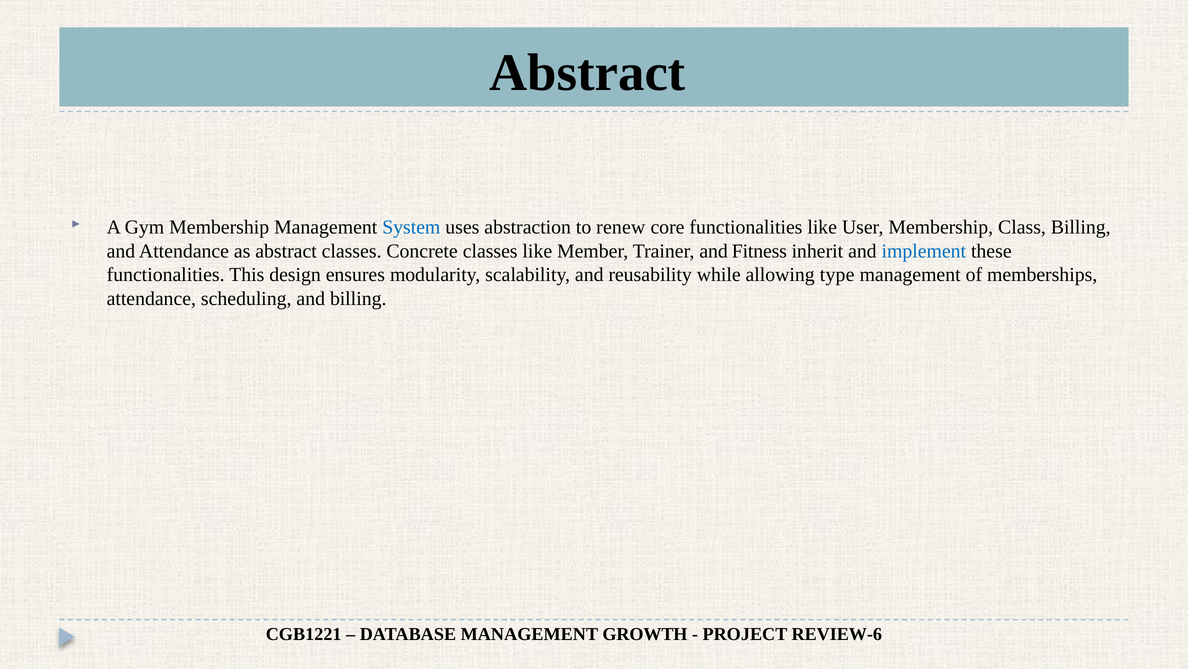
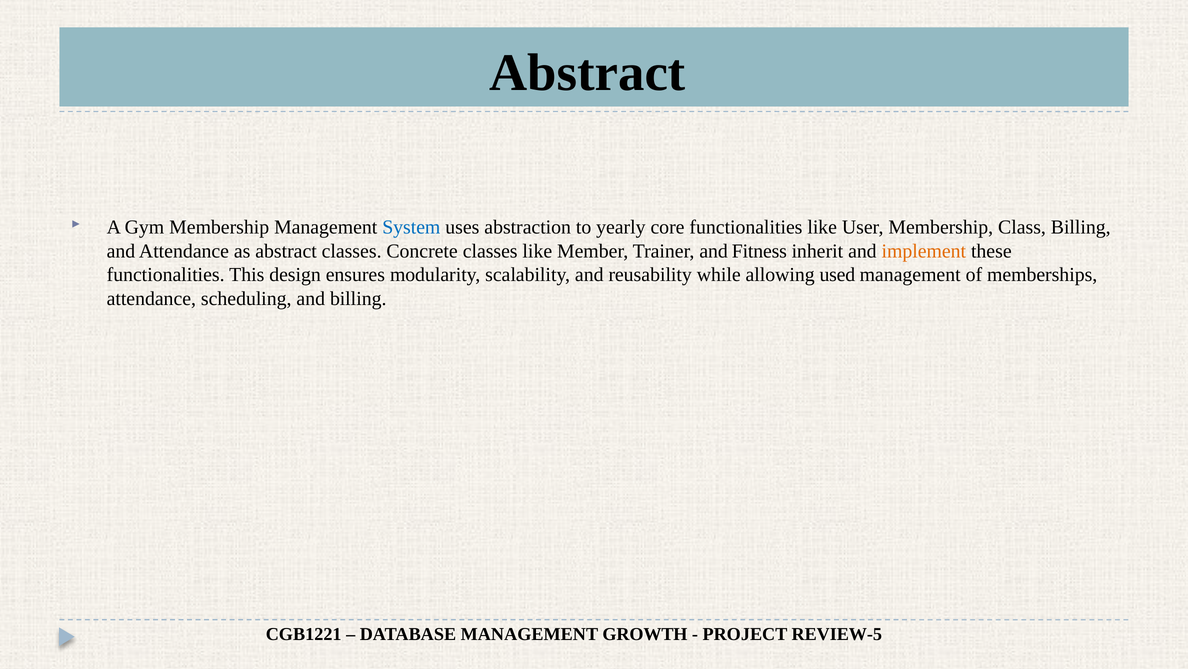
renew: renew -> yearly (621, 227)
implement colour: blue -> orange (924, 251)
type: type -> used (837, 275)
REVIEW-6: REVIEW-6 -> REVIEW-5 (837, 634)
